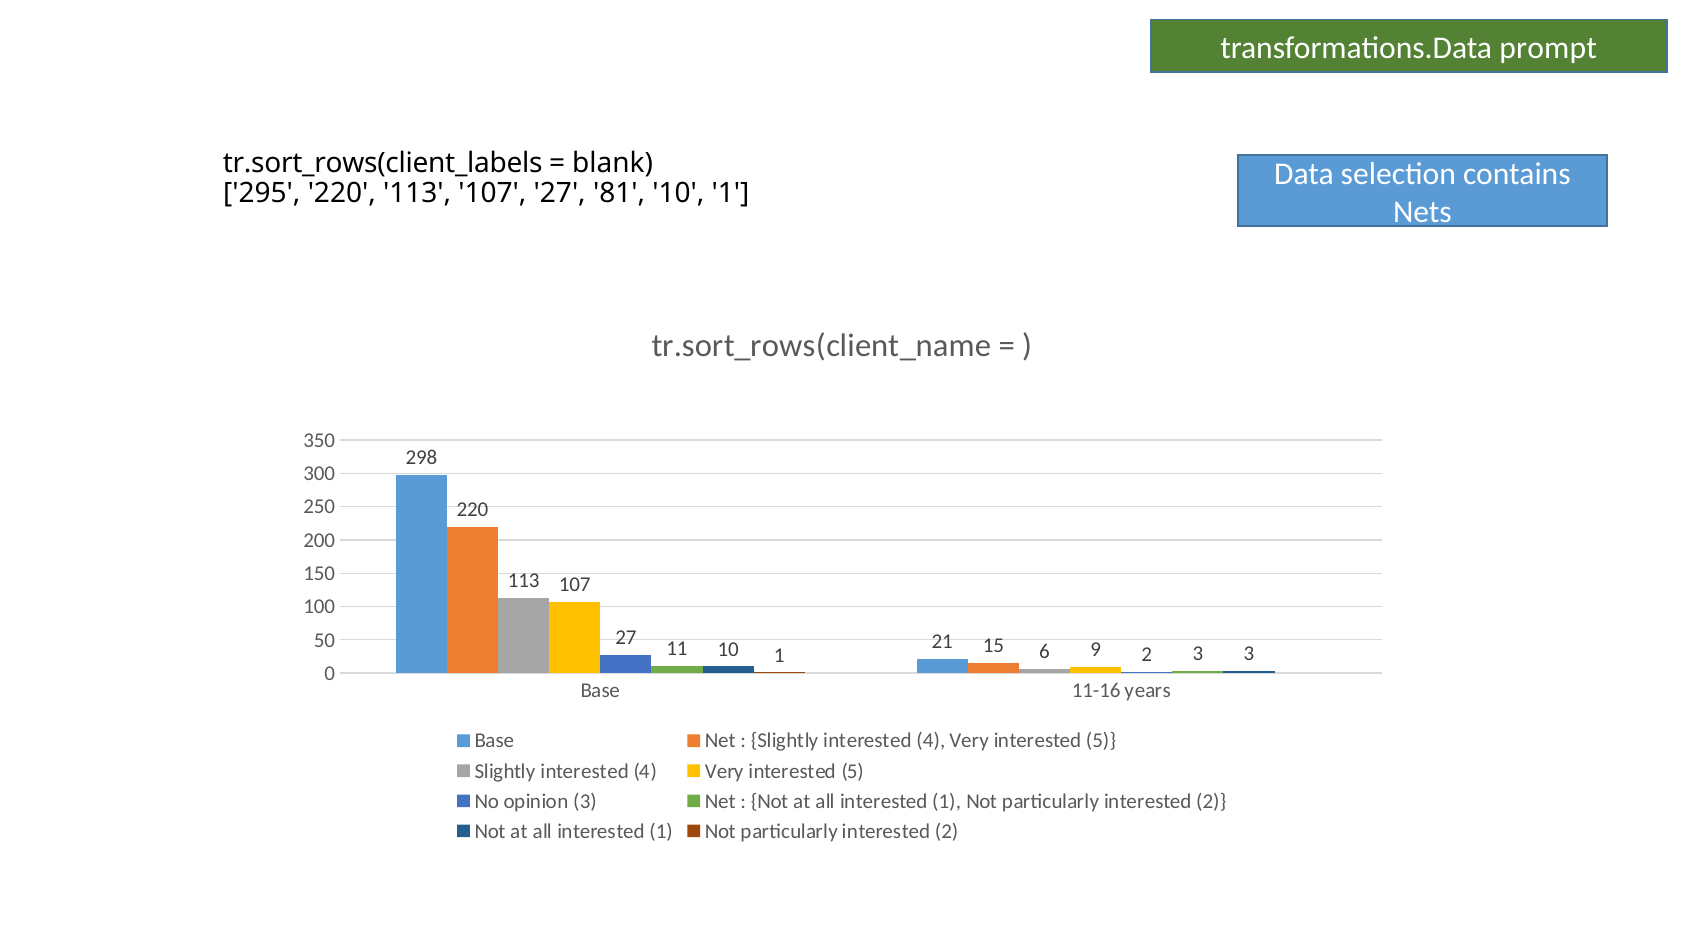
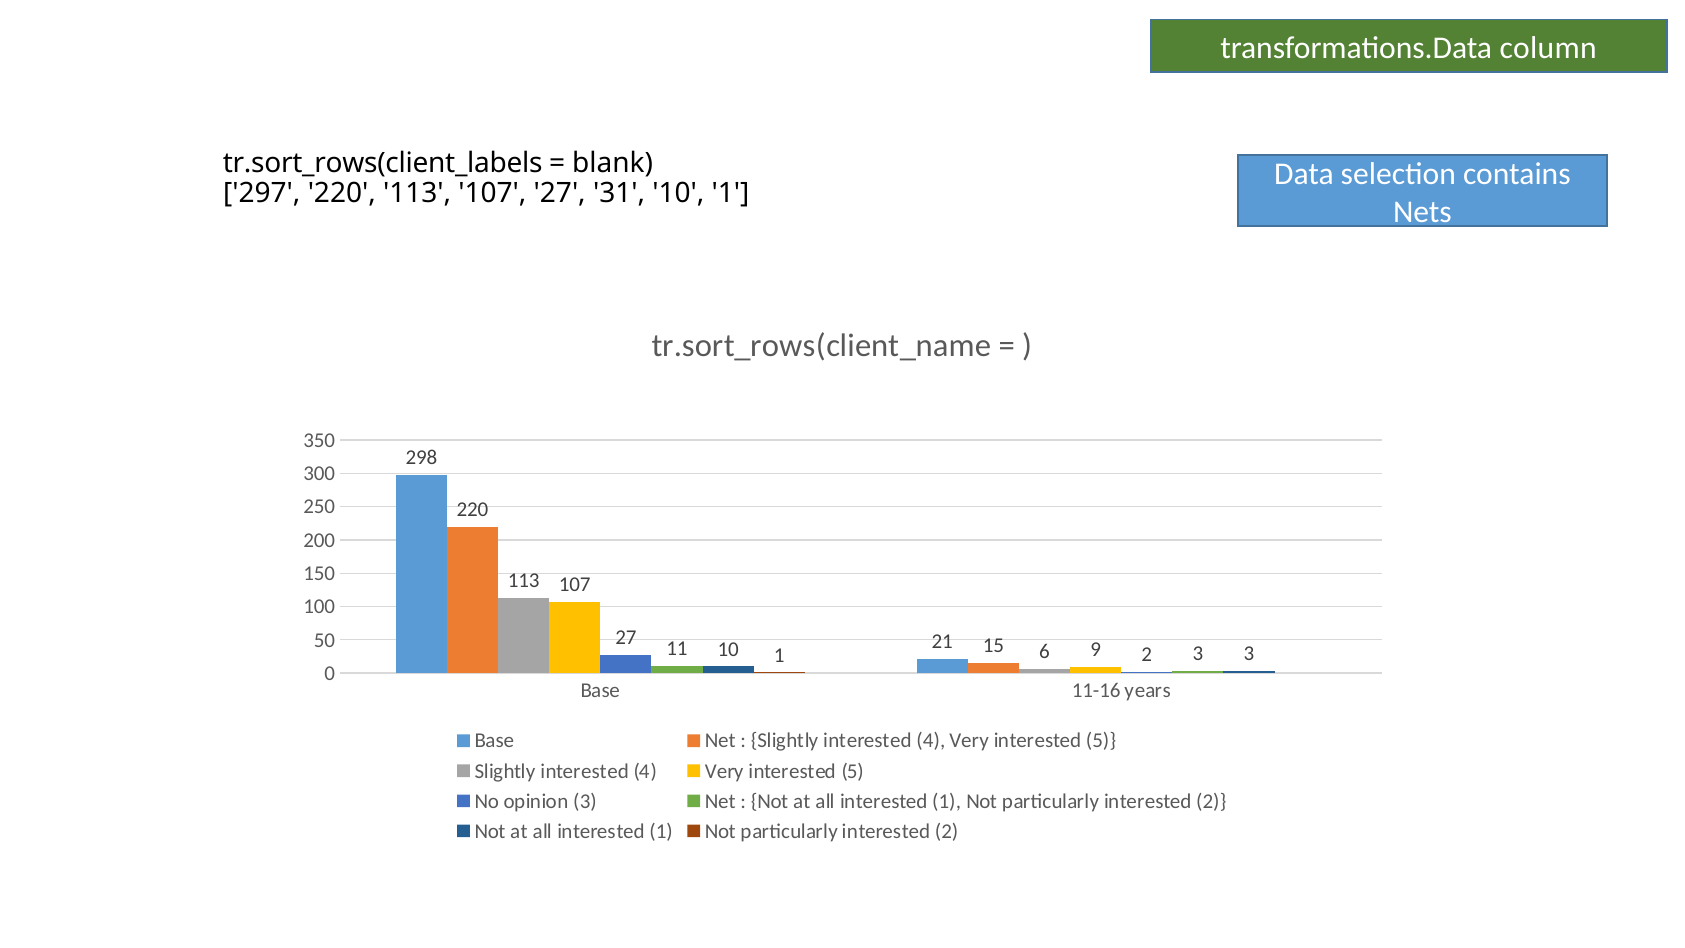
prompt: prompt -> column (1548, 48)
295: 295 -> 297 (262, 193)
81: 81 -> 31 (619, 193)
